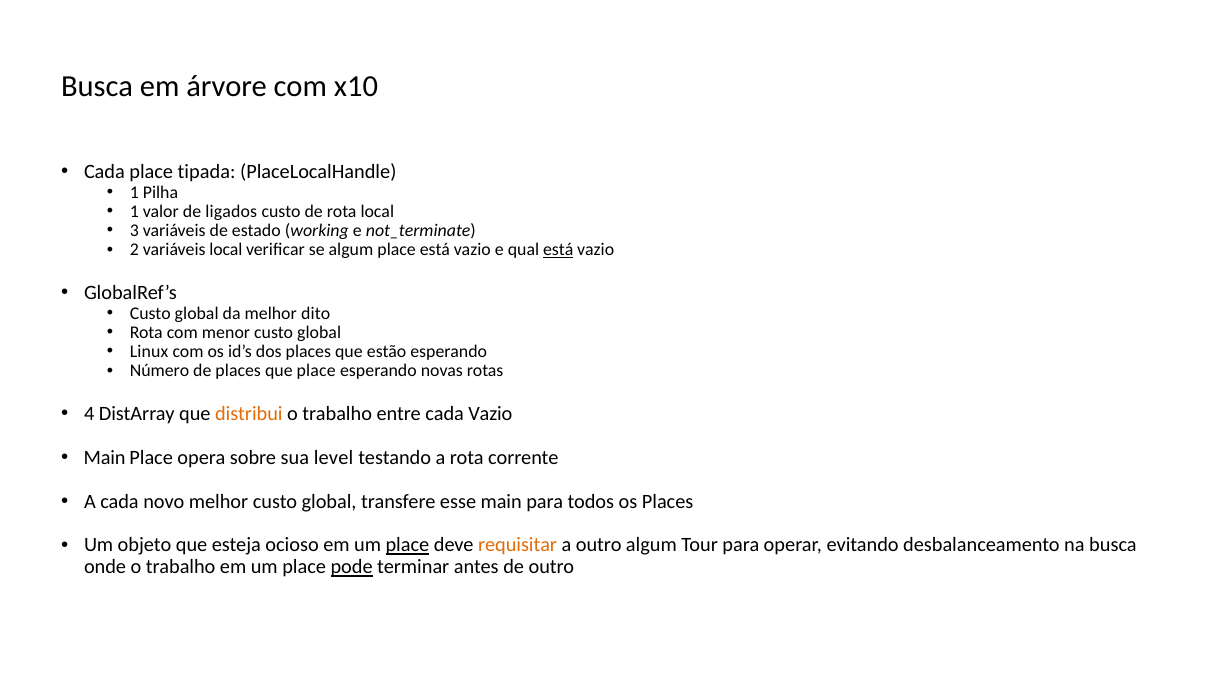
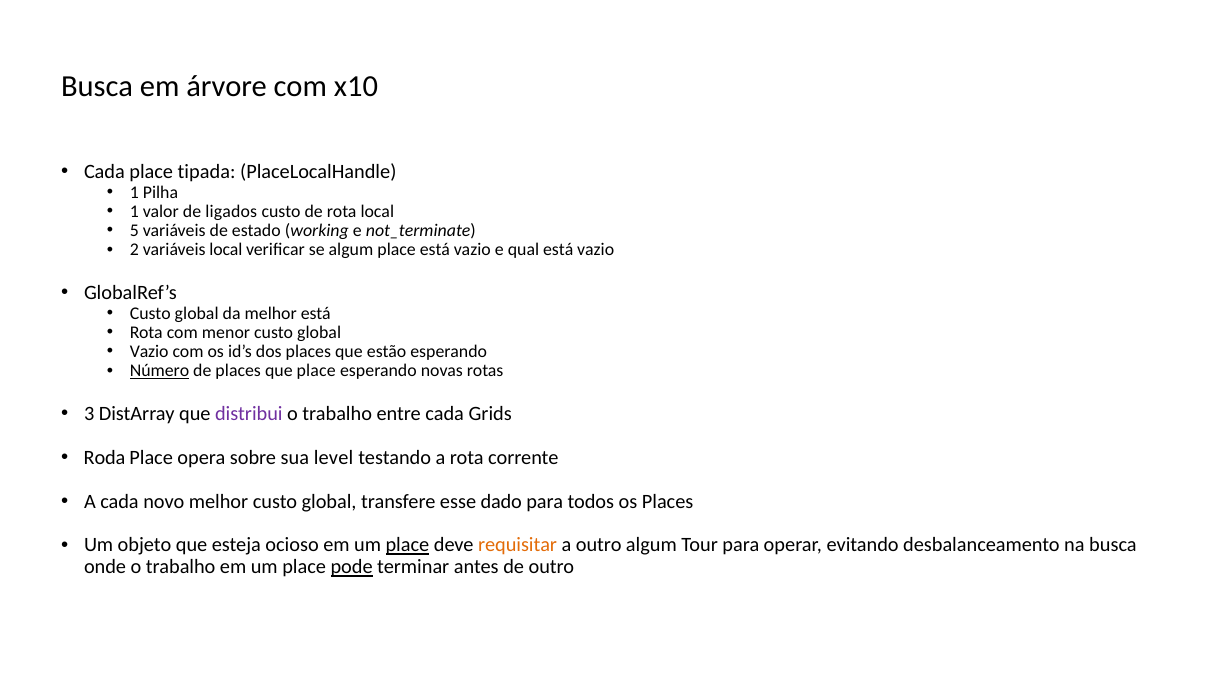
3: 3 -> 5 (134, 231)
está underline: present -> none (558, 250)
melhor dito: dito -> está (316, 313)
Linux: Linux -> Vazio (149, 352)
Número underline: none -> present (160, 371)
4: 4 -> 3 (89, 414)
distribui colour: orange -> purple (249, 414)
cada Vazio: Vazio -> Grids (490, 414)
Main: Main -> Roda (105, 458)
esse main: main -> dado (501, 502)
